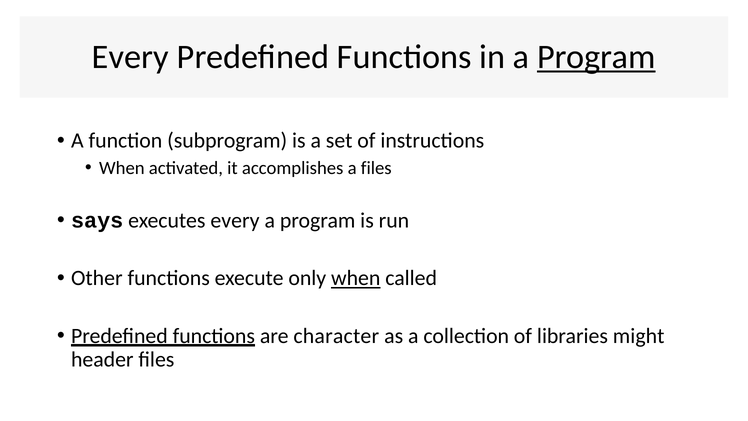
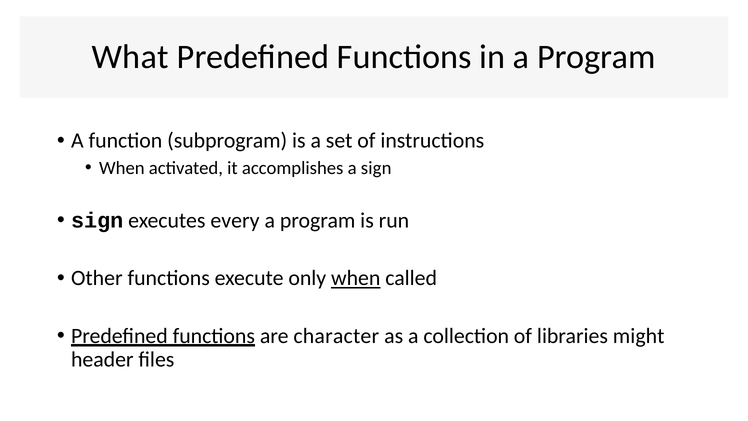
Every: Every -> What (130, 57)
Program underline: present -> none (596, 57)
a files: files -> sign (376, 168)
says: says -> sign (97, 220)
